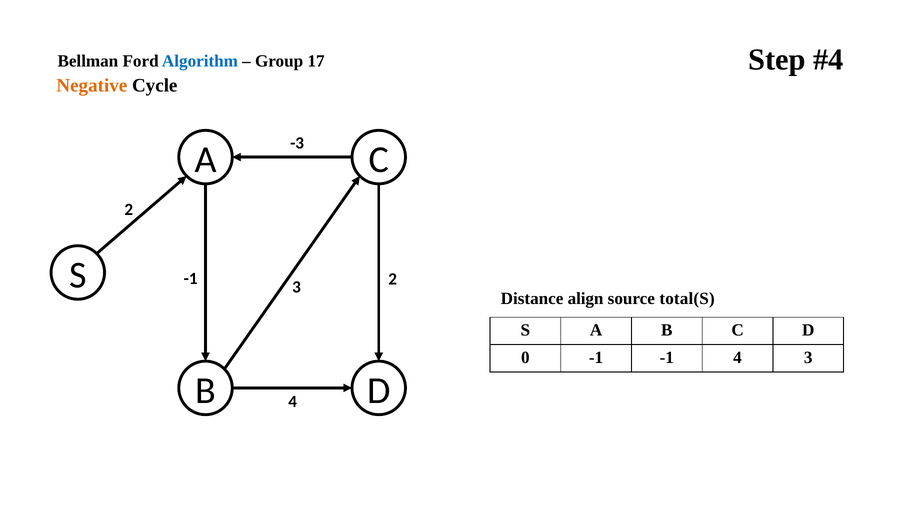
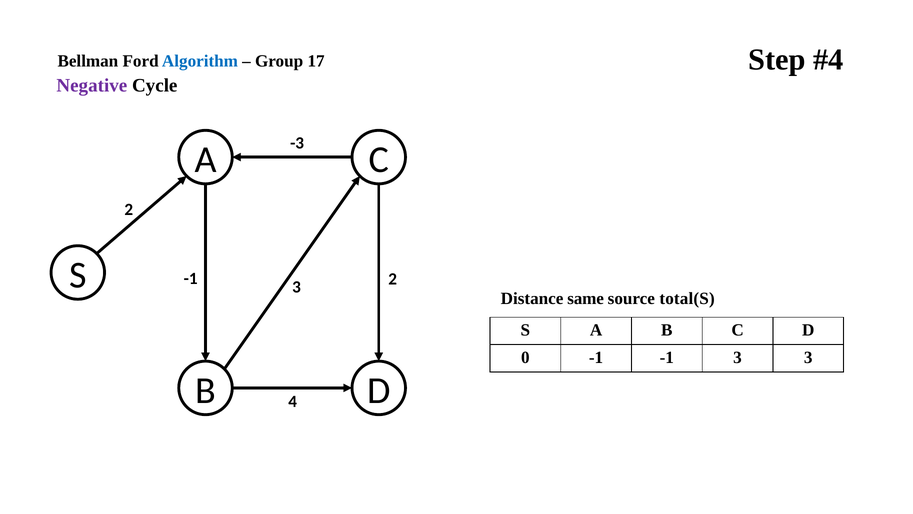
Negative colour: orange -> purple (92, 85)
align: align -> same (586, 298)
-1 -1 4: 4 -> 3 (738, 357)
